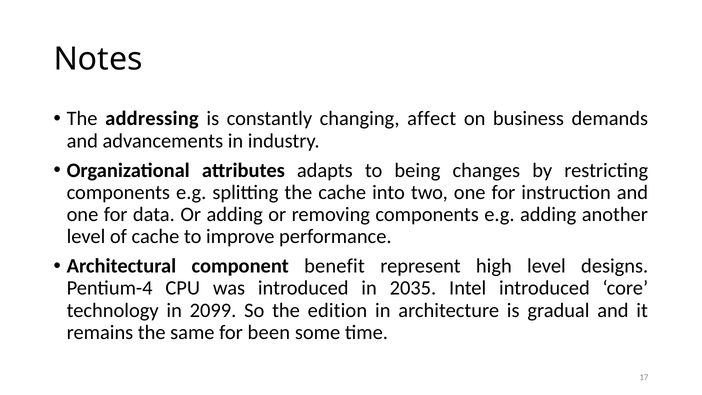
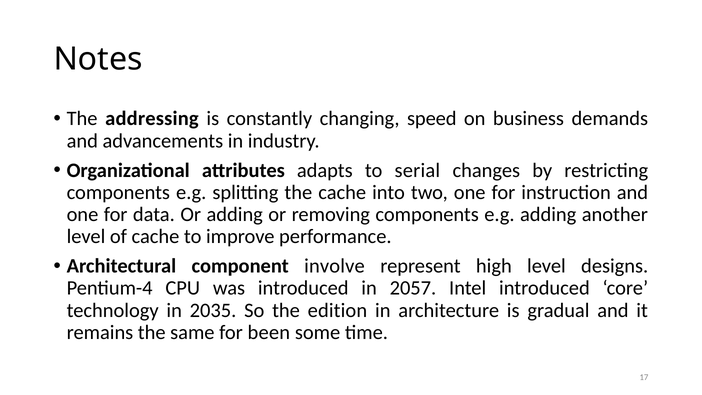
affect: affect -> speed (432, 119)
being: being -> serial (417, 170)
benefit: benefit -> involve (334, 266)
2035: 2035 -> 2057 (413, 288)
2099: 2099 -> 2035 (213, 310)
